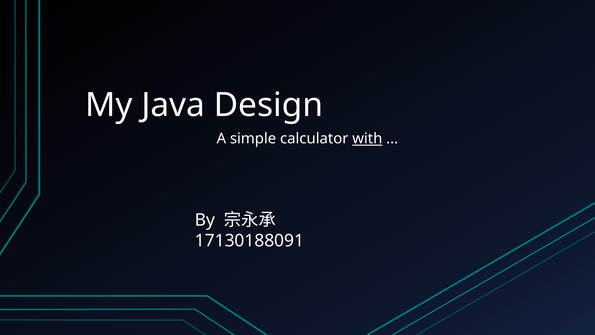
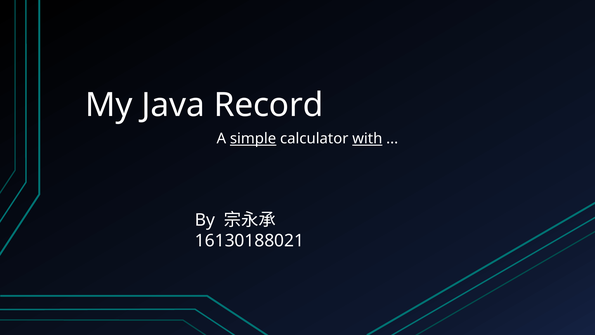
Design: Design -> Record (269, 105)
simple underline: none -> present (253, 139)
17130188091: 17130188091 -> 16130188021 (250, 241)
